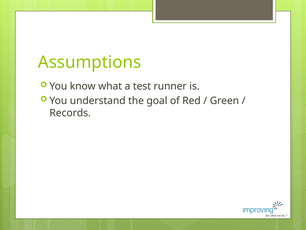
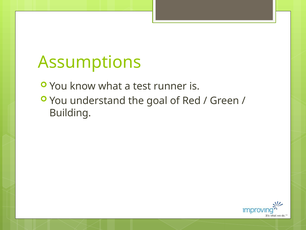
Records: Records -> Building (70, 113)
